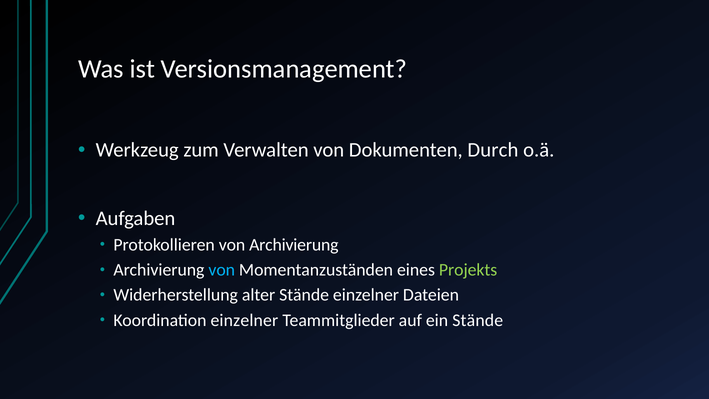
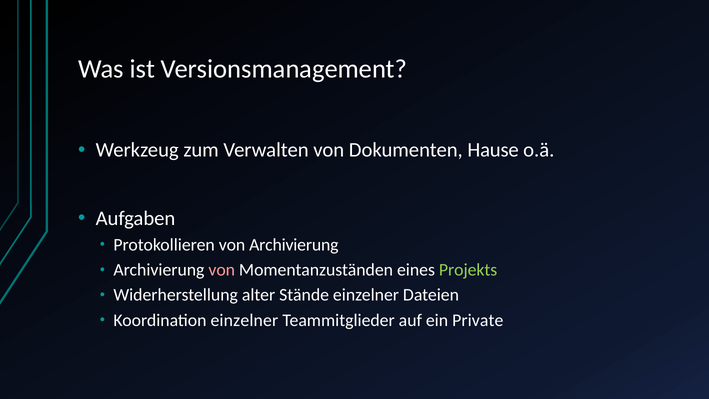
Durch: Durch -> Hause (493, 150)
von colour: light blue -> pink (222, 270)
ein Stände: Stände -> Private (478, 320)
